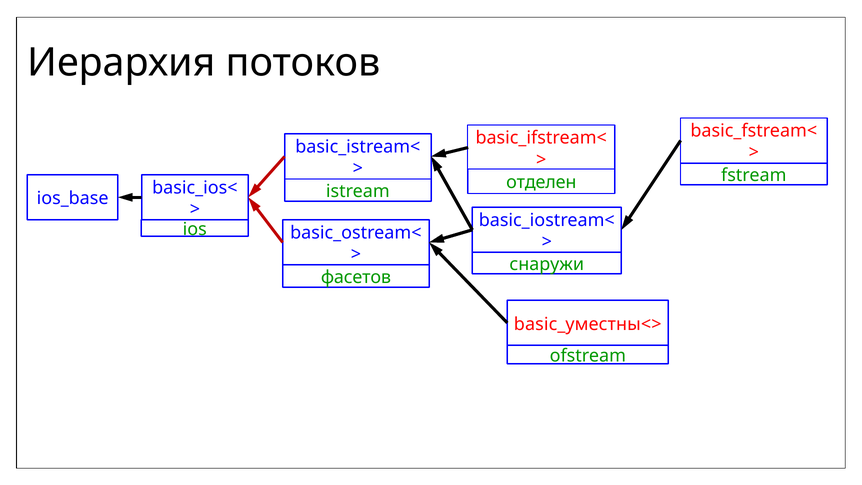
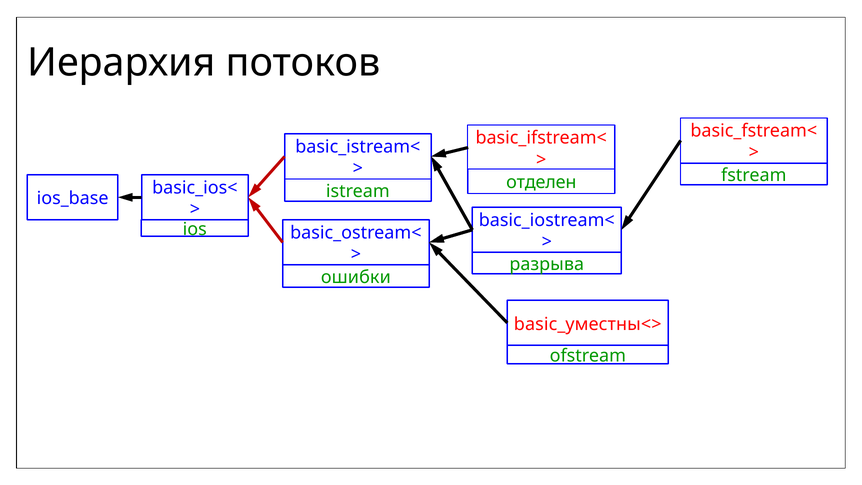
снаружи: снаружи -> разрыва (547, 264)
фасетов: фасетов -> ошибки (356, 277)
